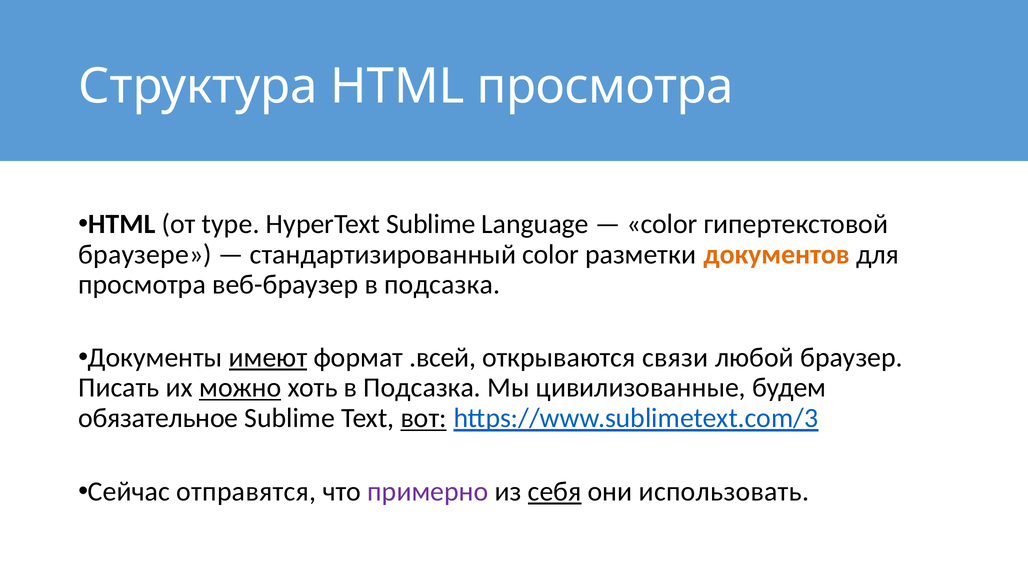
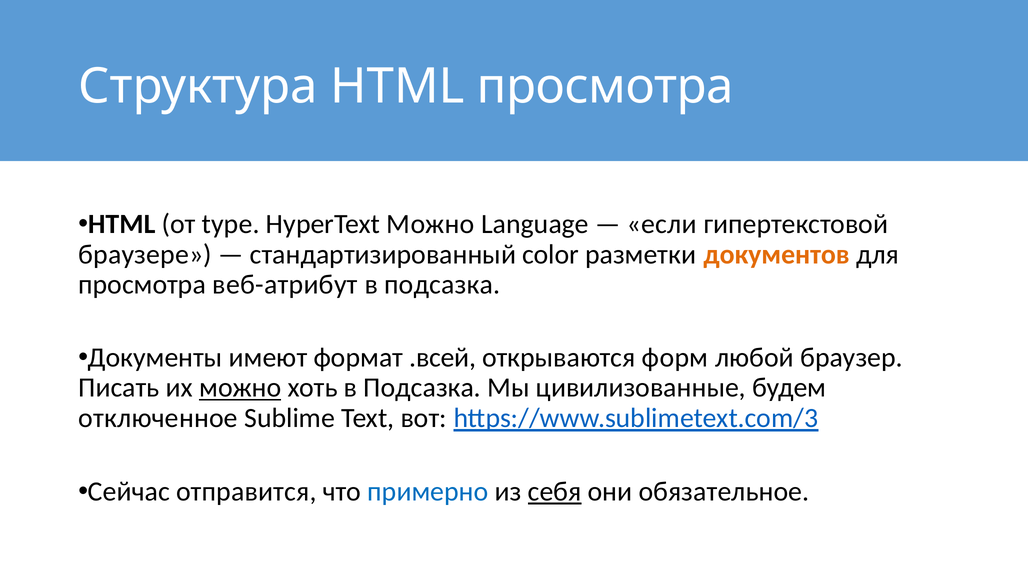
HyperText Sublime: Sublime -> Можно (431, 224)
color: color -> если (662, 224)
веб-браузер: веб-браузер -> веб-атрибут (285, 285)
имеют underline: present -> none (268, 358)
связи: связи -> форм (675, 358)
обязательное: обязательное -> отключенное (158, 418)
вот underline: present -> none (424, 418)
отправятся: отправятся -> отправится (246, 492)
примерно colour: purple -> blue (428, 492)
использовать: использовать -> обязательное (724, 492)
